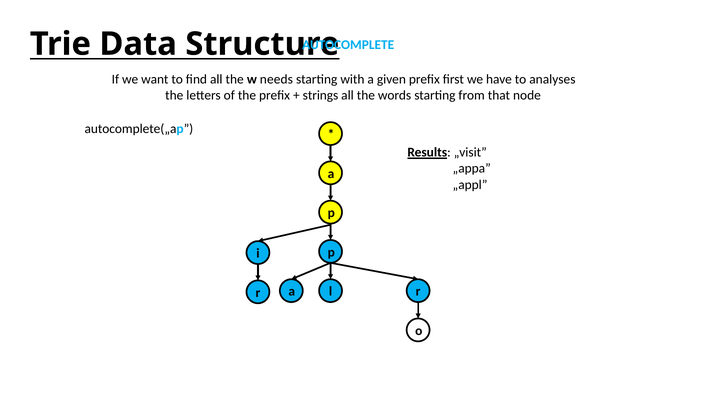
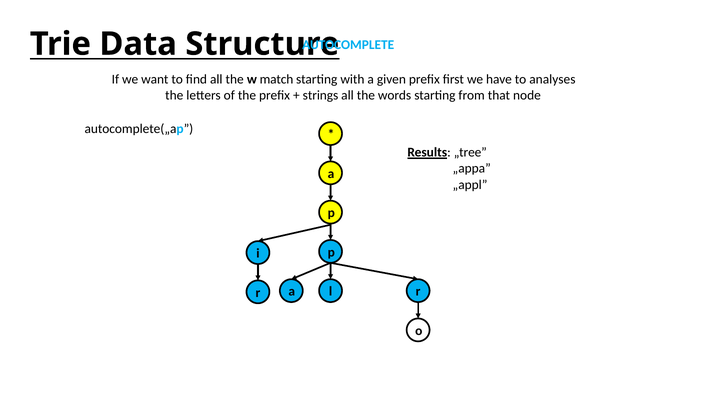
needs: needs -> match (277, 79)
„visit: „visit -> „tree (470, 153)
